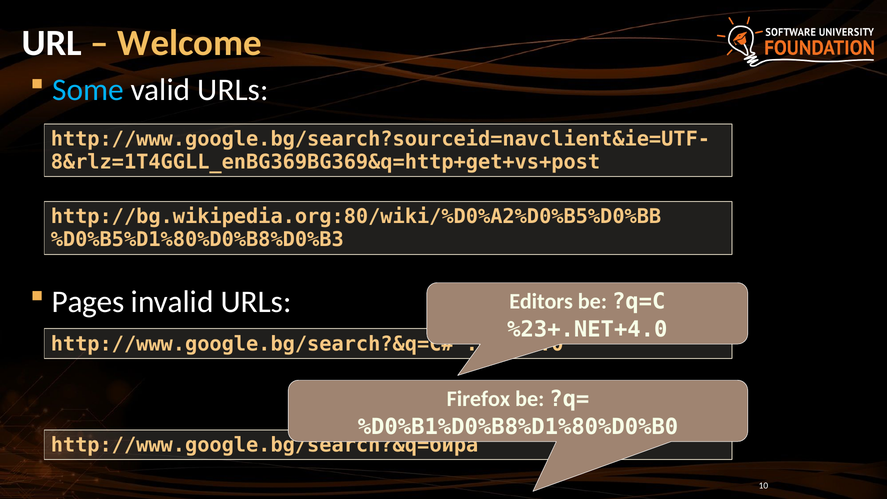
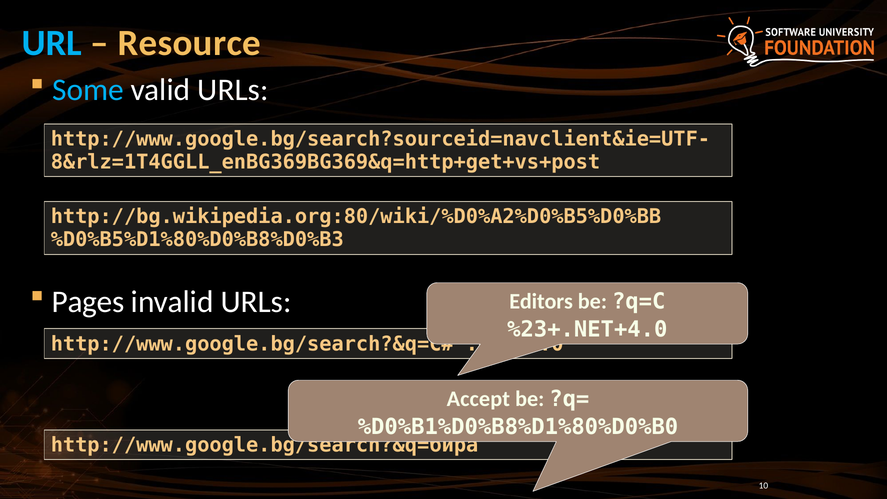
URL colour: white -> light blue (52, 43)
Welcome: Welcome -> Resource (189, 43)
Firefox: Firefox -> Accept (478, 399)
